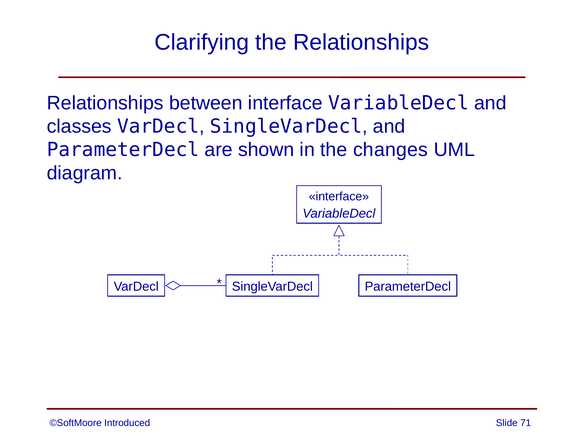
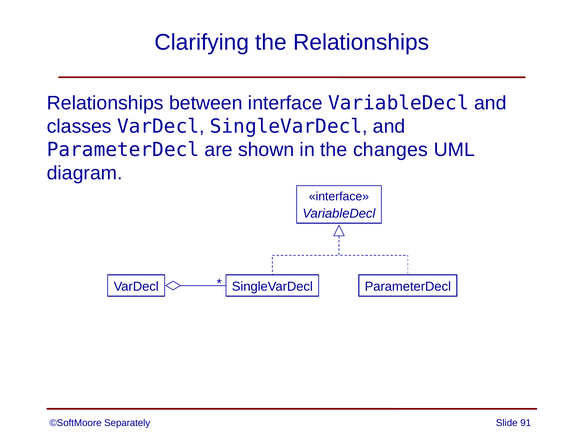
Introduced: Introduced -> Separately (127, 423)
71: 71 -> 91 (526, 423)
